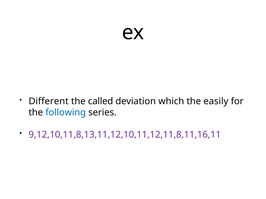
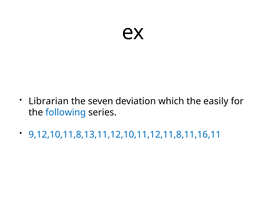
Different: Different -> Librarian (49, 102)
called: called -> seven (101, 102)
9,12,10,11,8,13,11,12,10,11,12,11,8,11,16,11 colour: purple -> blue (125, 135)
